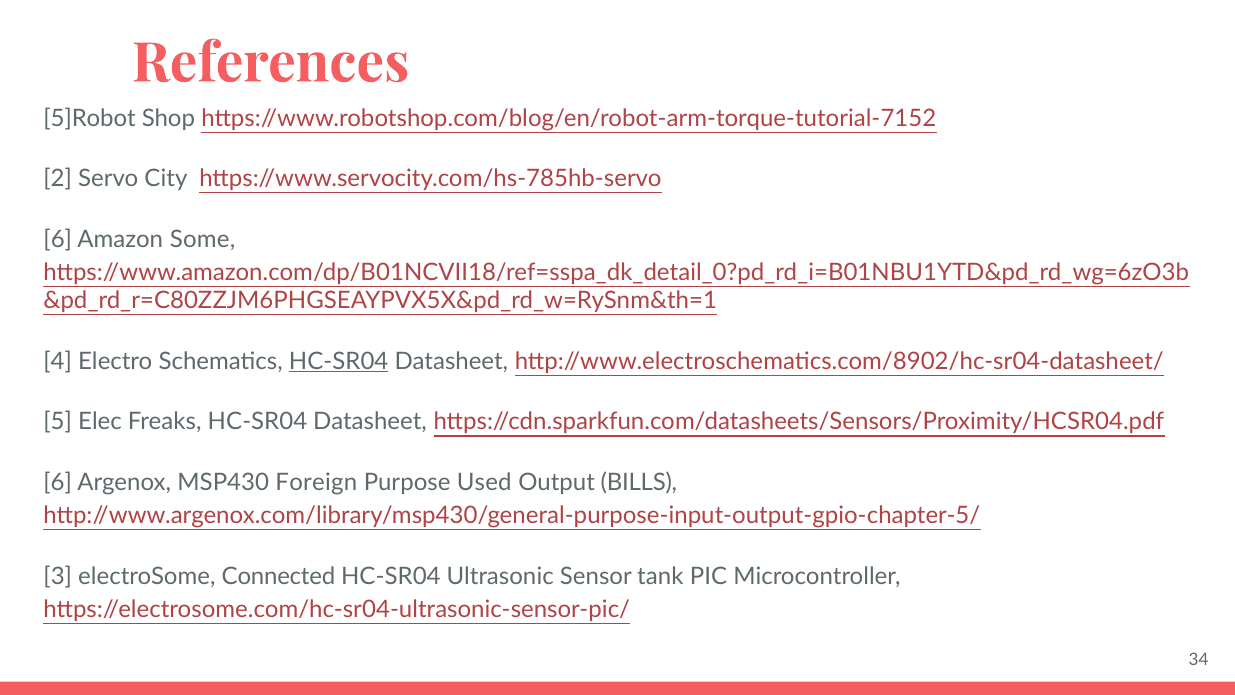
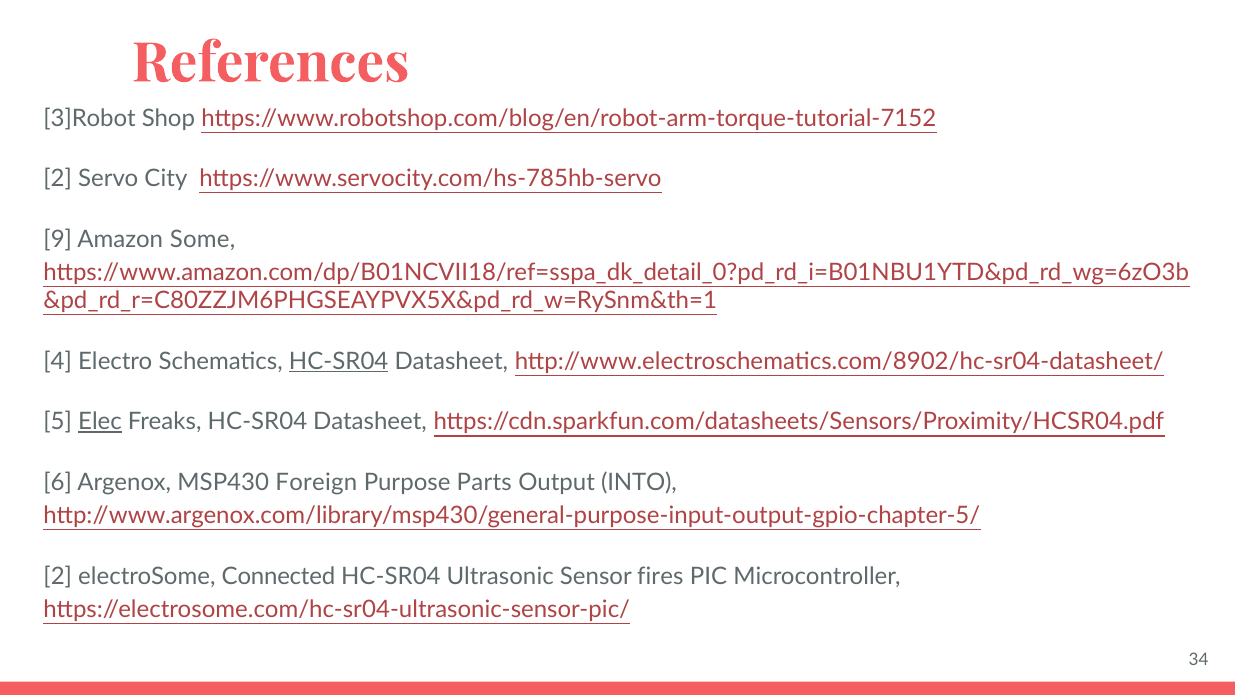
5]Robot: 5]Robot -> 3]Robot (90, 118)
6: 6 -> 9 (58, 239)
Elec underline: none -> present (100, 422)
Used: Used -> Parts (484, 482)
BILLS: BILLS -> INTO (639, 482)
3: 3 -> 2 (58, 576)
tank: tank -> fires (660, 576)
